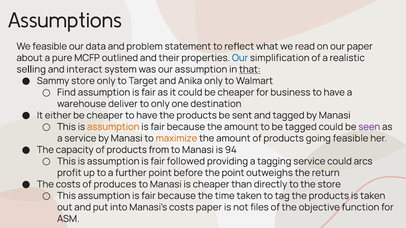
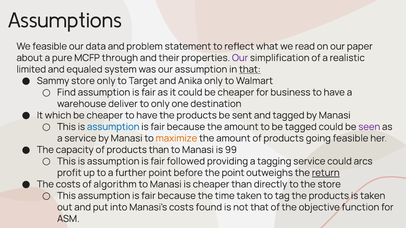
outlined: outlined -> through (120, 58)
Our colour: blue -> purple (240, 58)
selling: selling -> limited (31, 69)
interact: interact -> equaled (84, 69)
either: either -> which (58, 116)
assumption colour: orange -> blue (113, 127)
products from: from -> than (159, 150)
94: 94 -> 99 (231, 150)
return underline: none -> present (326, 173)
produces: produces -> algorithm (115, 185)
costs paper: paper -> found (209, 208)
not files: files -> that (260, 208)
